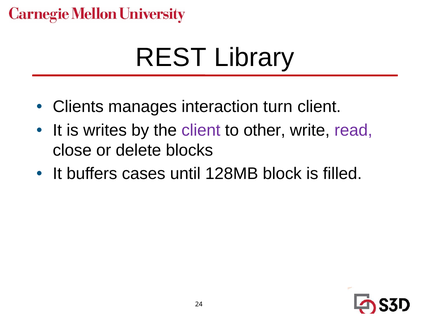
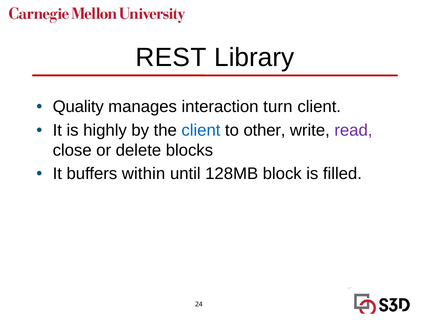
Clients: Clients -> Quality (78, 107)
writes: writes -> highly (105, 130)
client colour: purple -> blue (201, 130)
cases: cases -> within (144, 173)
